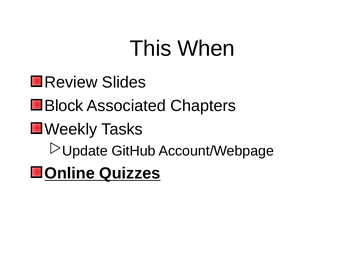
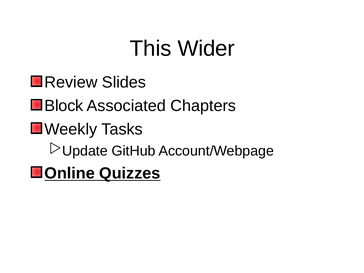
When: When -> Wider (206, 49)
